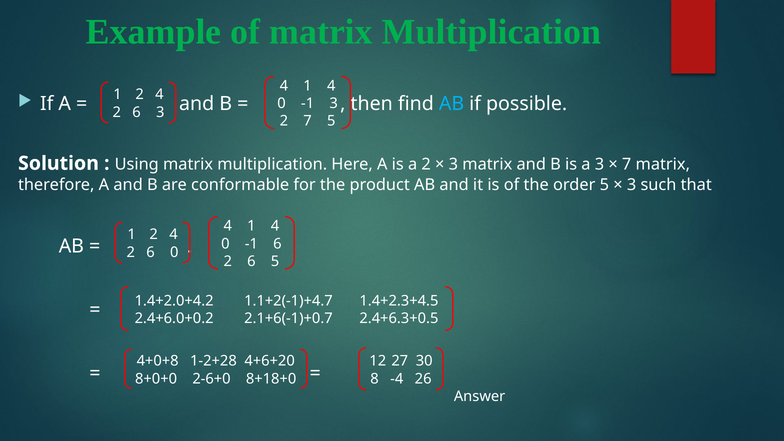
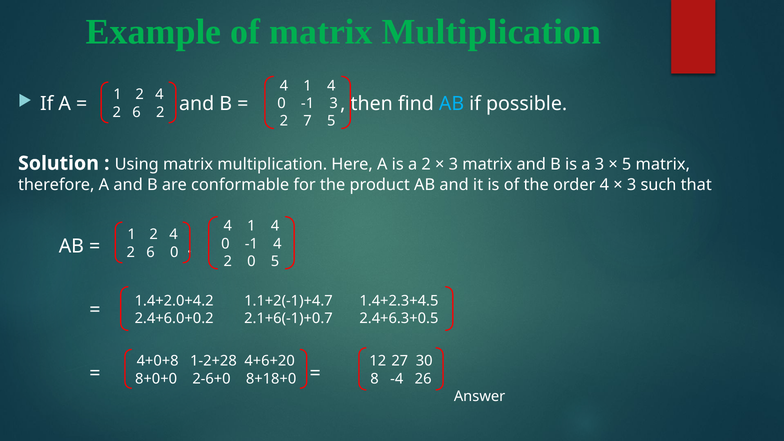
6 3: 3 -> 2 (160, 112)
7: 7 -> 5 (627, 164)
order 5: 5 -> 4 (604, 185)
-1 6: 6 -> 4 (277, 244)
6: 6 -> 0 (251, 261)
